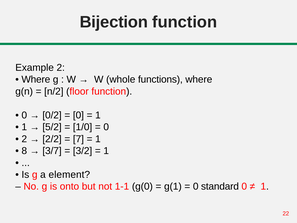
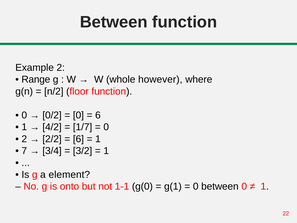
Bijection: Bijection -> Between (114, 22)
Where: Where -> Range (36, 79)
functions: functions -> however (160, 79)
1: 1 -> 6 (98, 115)
5/2: 5/2 -> 4/2 (52, 127)
1/0: 1/0 -> 1/7 (83, 127)
7: 7 -> 6 (78, 139)
8: 8 -> 7 (24, 151)
3/7: 3/7 -> 3/4 (52, 151)
0 standard: standard -> between (220, 186)
